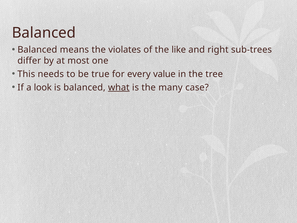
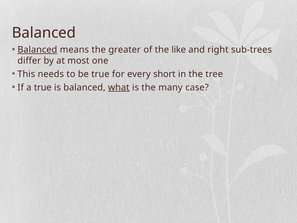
Balanced underline: none -> present (37, 50)
violates: violates -> greater (125, 50)
value: value -> short (164, 74)
a look: look -> true (43, 87)
